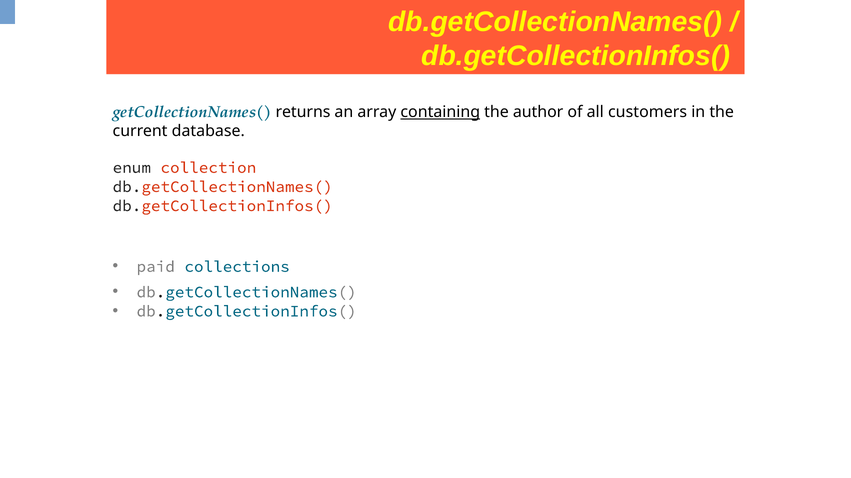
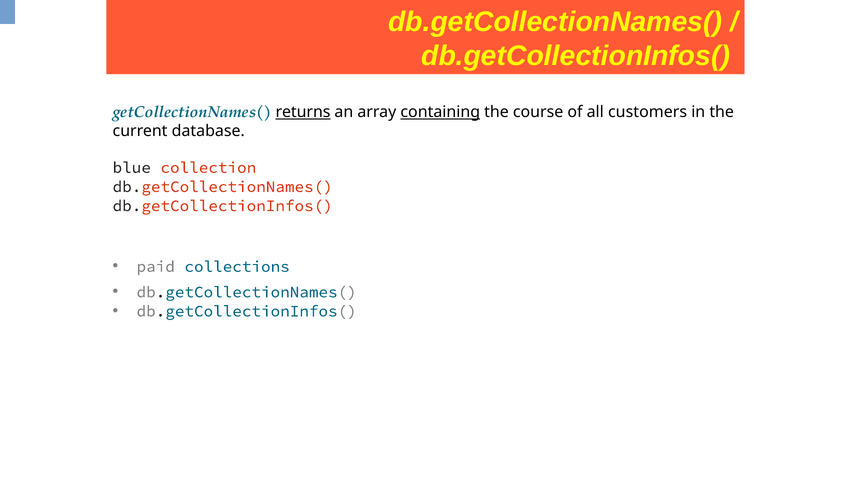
returns underline: none -> present (303, 112)
author: author -> course (538, 112)
enum: enum -> blue (132, 168)
